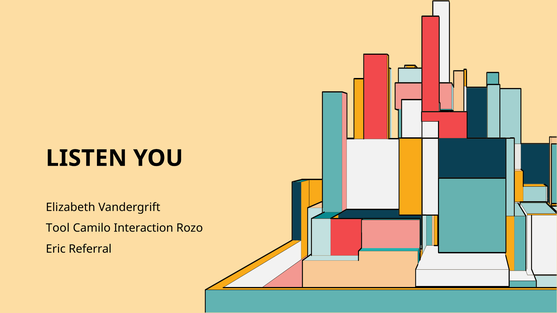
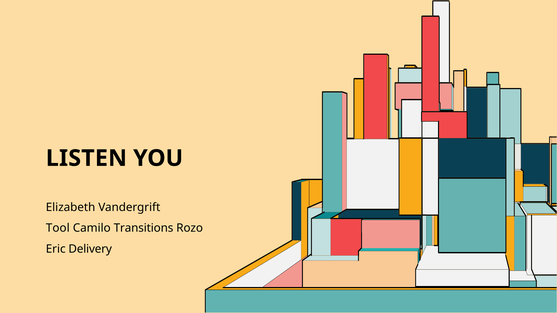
Interaction: Interaction -> Transitions (144, 228)
Referral: Referral -> Delivery (90, 249)
